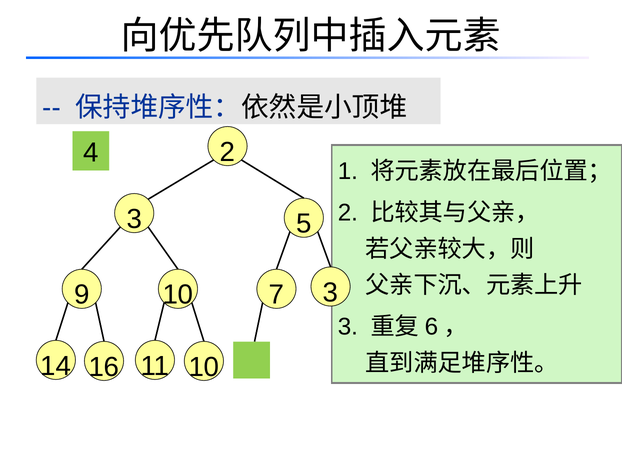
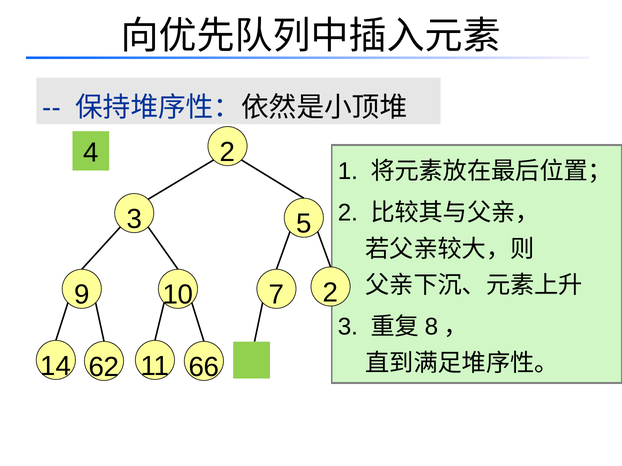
9 3: 3 -> 2 (331, 293)
6: 6 -> 8 (431, 327)
16: 16 -> 62 (104, 367)
11 10: 10 -> 66 (204, 367)
